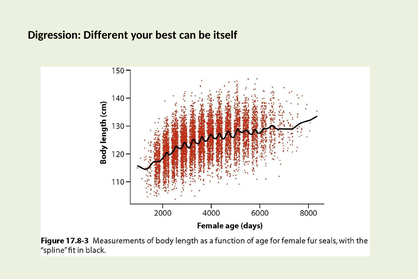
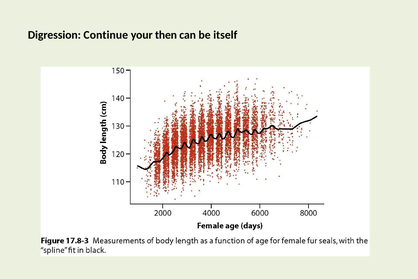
Different: Different -> Continue (106, 35)
best: best -> then (166, 35)
